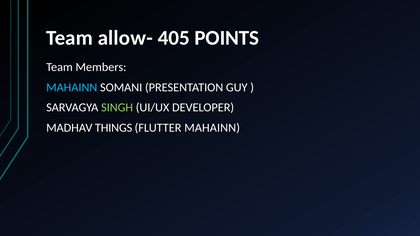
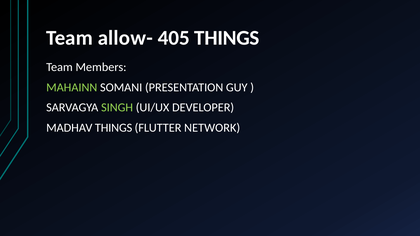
405 POINTS: POINTS -> THINGS (227, 38)
MAHAINN colour: light blue -> light green (72, 88)
FLUTTER MAHAINN: MAHAINN -> NETWORK (212, 128)
